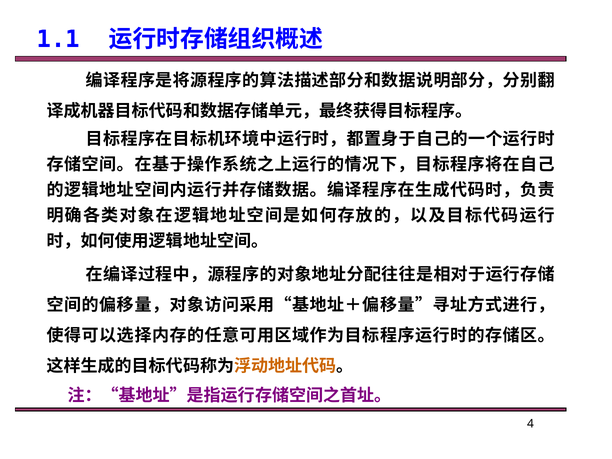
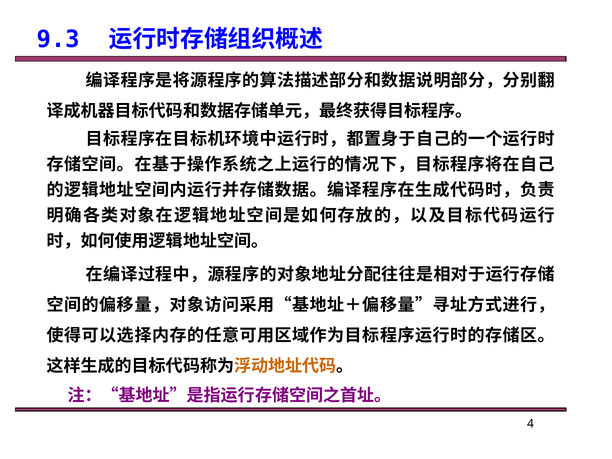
1.1: 1.1 -> 9.3 (58, 39)
